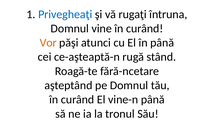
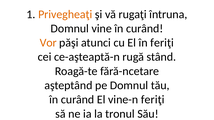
Privegheaţi colour: blue -> orange (65, 14)
în până: până -> feriţi (162, 43)
vine-n până: până -> feriţi (153, 100)
